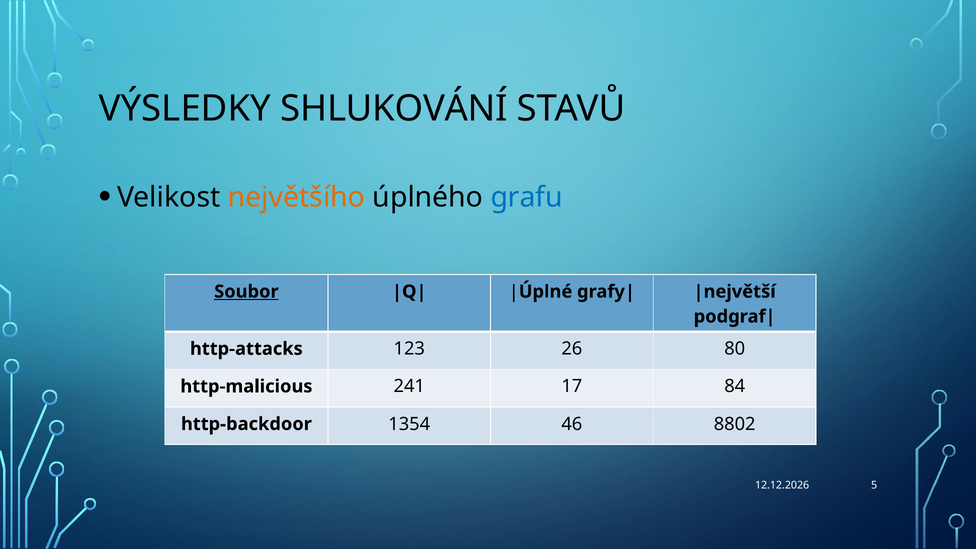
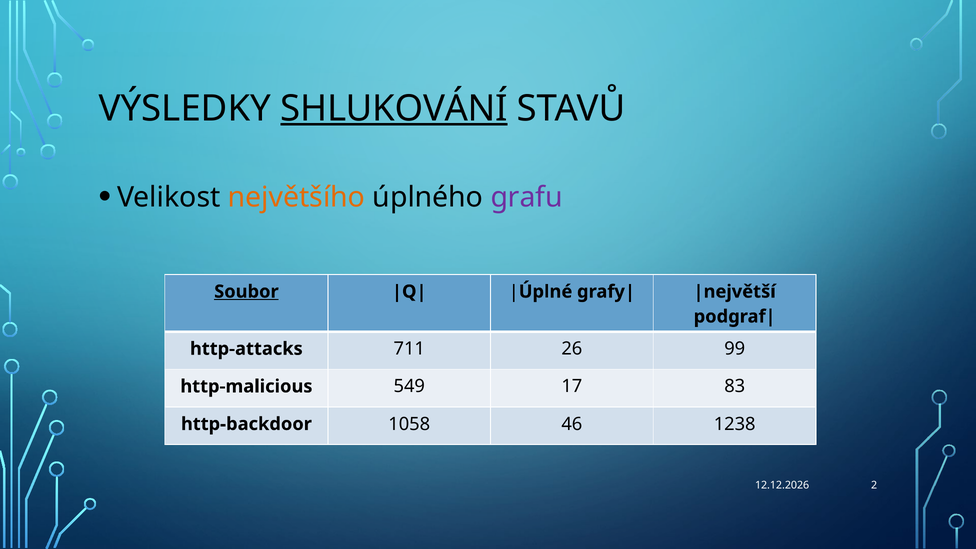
SHLUKOVÁNÍ underline: none -> present (394, 108)
grafu colour: blue -> purple (527, 197)
123: 123 -> 711 (409, 349)
80: 80 -> 99 (735, 349)
241: 241 -> 549 (409, 386)
84: 84 -> 83 (735, 386)
1354: 1354 -> 1058 (409, 424)
8802: 8802 -> 1238 (735, 424)
5: 5 -> 2 (874, 485)
